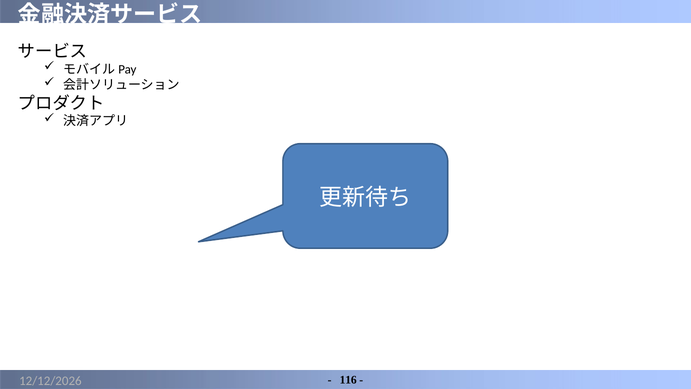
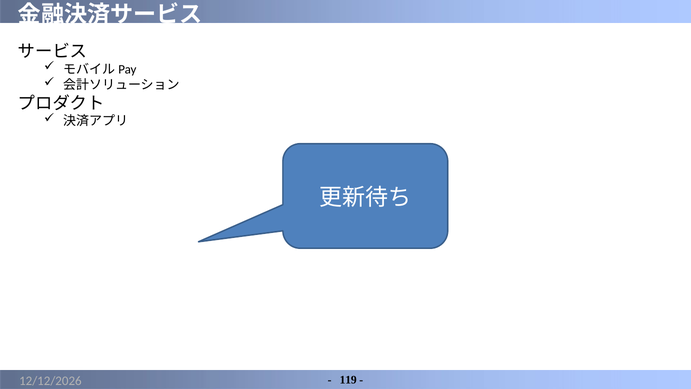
116: 116 -> 119 (348, 380)
